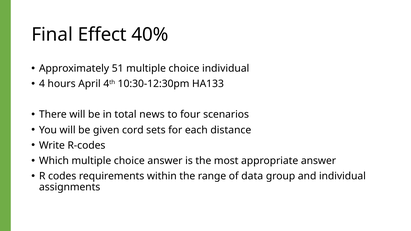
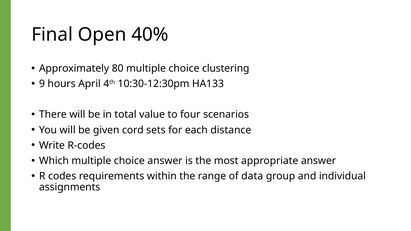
Effect: Effect -> Open (102, 35)
51: 51 -> 80 (118, 69)
choice individual: individual -> clustering (226, 69)
4: 4 -> 9 (42, 84)
news: news -> value (152, 115)
